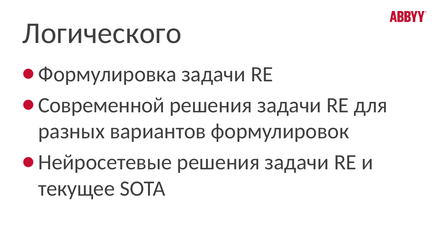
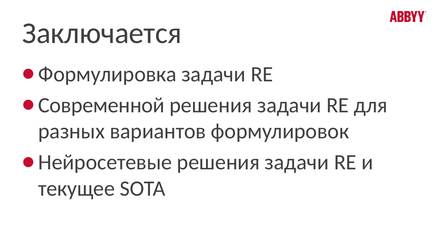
Логического: Логического -> Заключается (102, 33)
